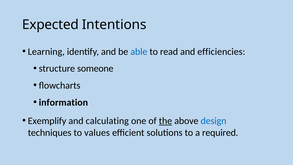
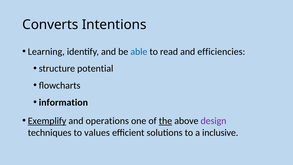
Expected: Expected -> Converts (50, 25)
someone: someone -> potential (95, 68)
Exemplify underline: none -> present (47, 121)
calculating: calculating -> operations (107, 121)
design colour: blue -> purple (214, 121)
required: required -> inclusive (220, 132)
